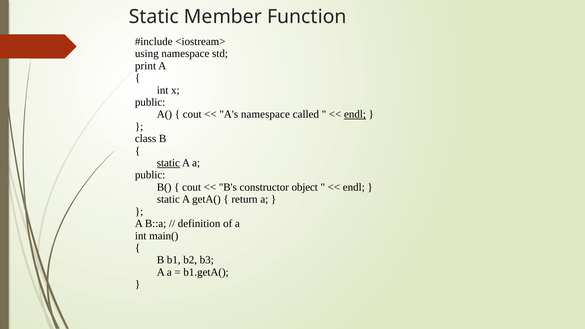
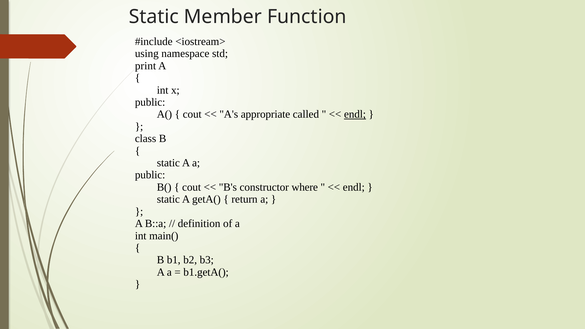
A's namespace: namespace -> appropriate (265, 114)
static underline: present -> none (168, 163)
object: object -> where (305, 187)
